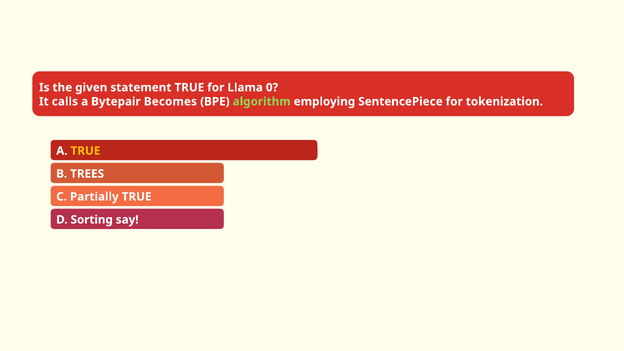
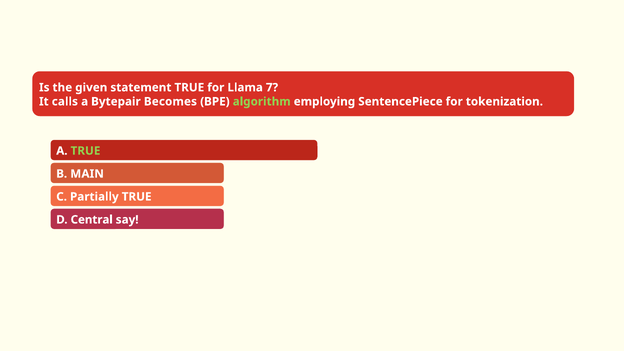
0: 0 -> 7 (272, 87)
TRUE colour: yellow -> light green (85, 151)
TREES: TREES -> MAIN (87, 174)
Sorting: Sorting -> Central (92, 220)
